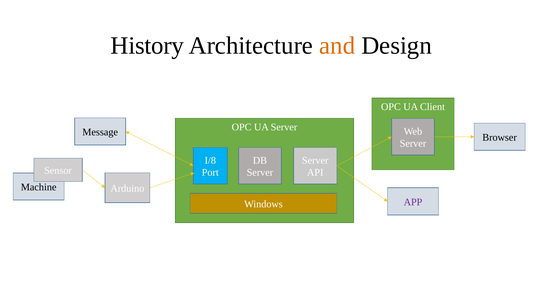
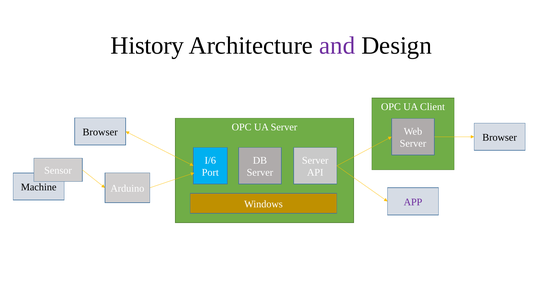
and colour: orange -> purple (337, 46)
Message: Message -> Browser (100, 132)
I/8: I/8 -> I/6 (210, 160)
